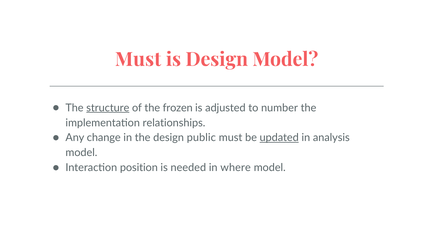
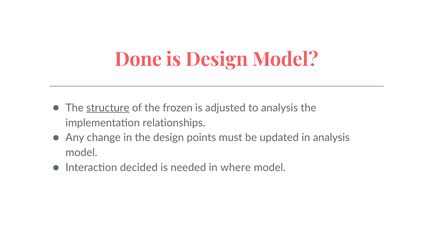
Must: Must -> Done (138, 59)
to number: number -> analysis (280, 108)
public: public -> points (201, 137)
updated underline: present -> none (279, 137)
position: position -> decided (139, 167)
